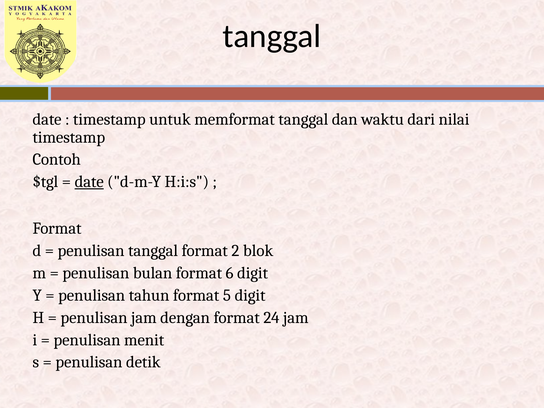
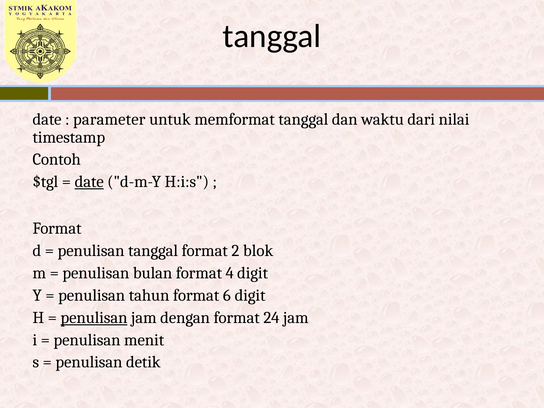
timestamp: timestamp -> parameter (109, 119)
6: 6 -> 4 (230, 273)
5: 5 -> 6 (227, 295)
penulisan underline: none -> present (94, 318)
